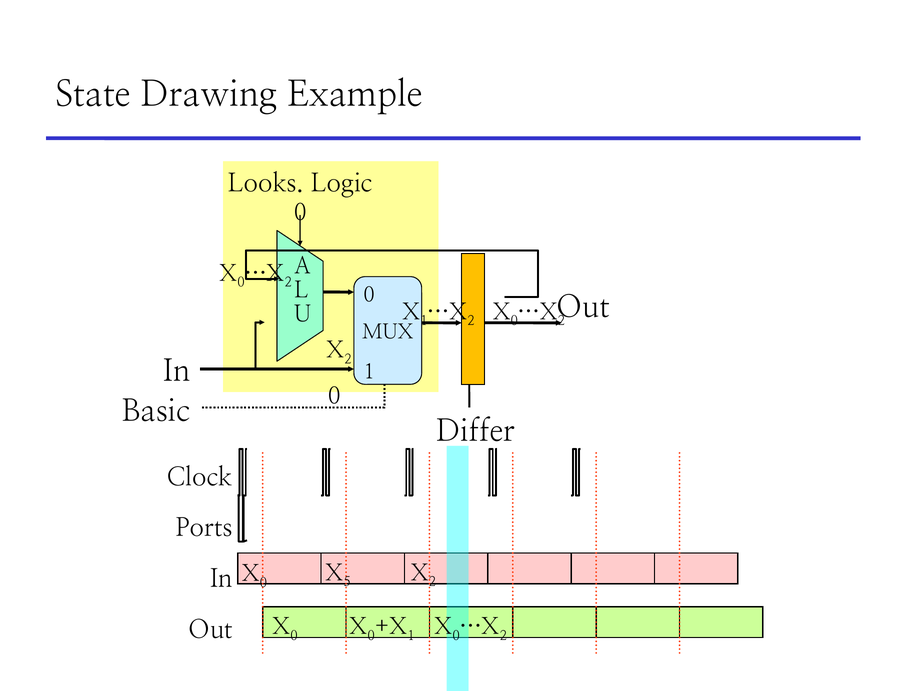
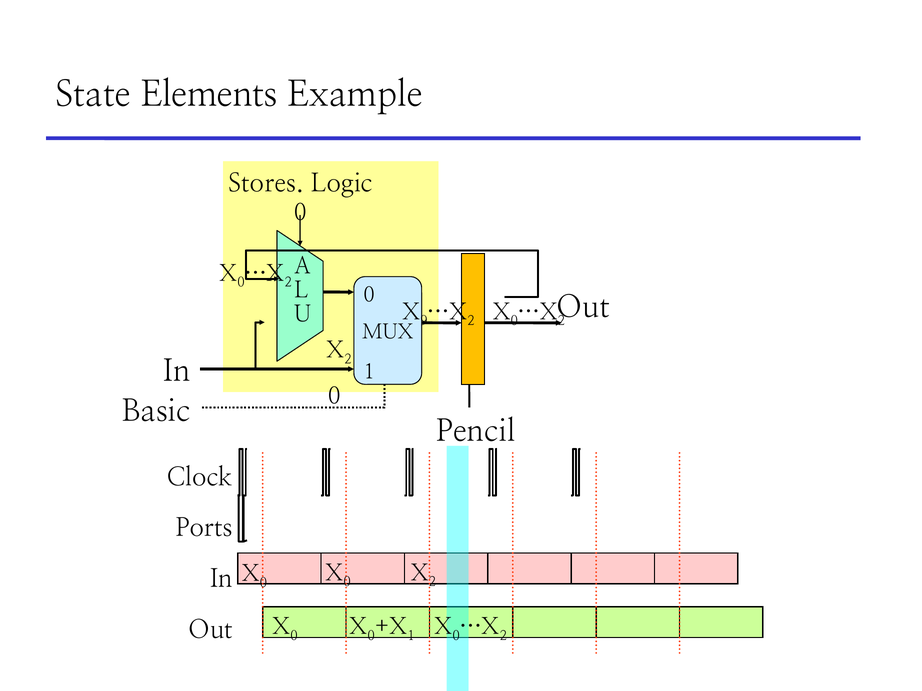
Drawing: Drawing -> Elements (209, 95)
Looks: Looks -> Stores (266, 183)
1: 1 -> 9 (424, 321)
Differ: Differ -> Pencil (476, 431)
5: 5 -> 0 (347, 582)
